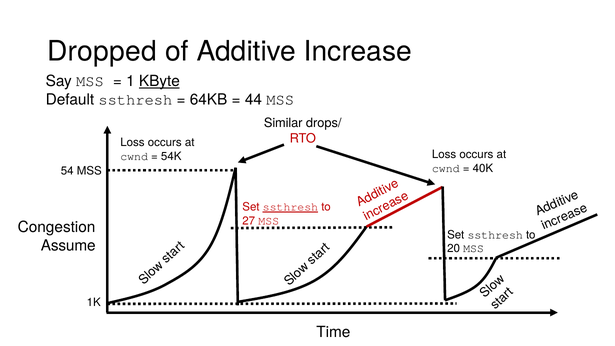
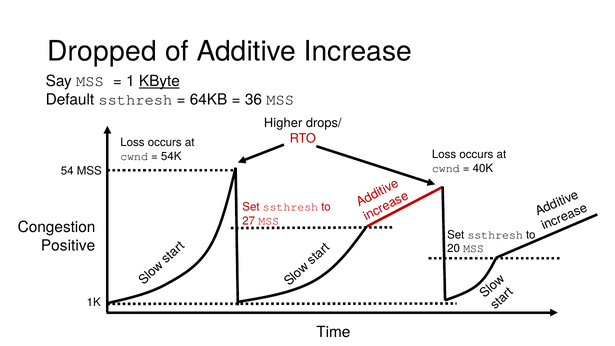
44: 44 -> 36 (253, 100)
Similar: Similar -> Higher (283, 123)
ssthresh underline: present -> none (290, 207)
Assume: Assume -> Positive (68, 245)
